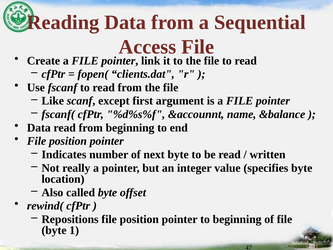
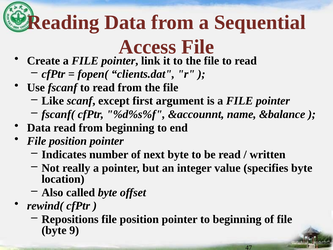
1: 1 -> 9 (74, 230)
